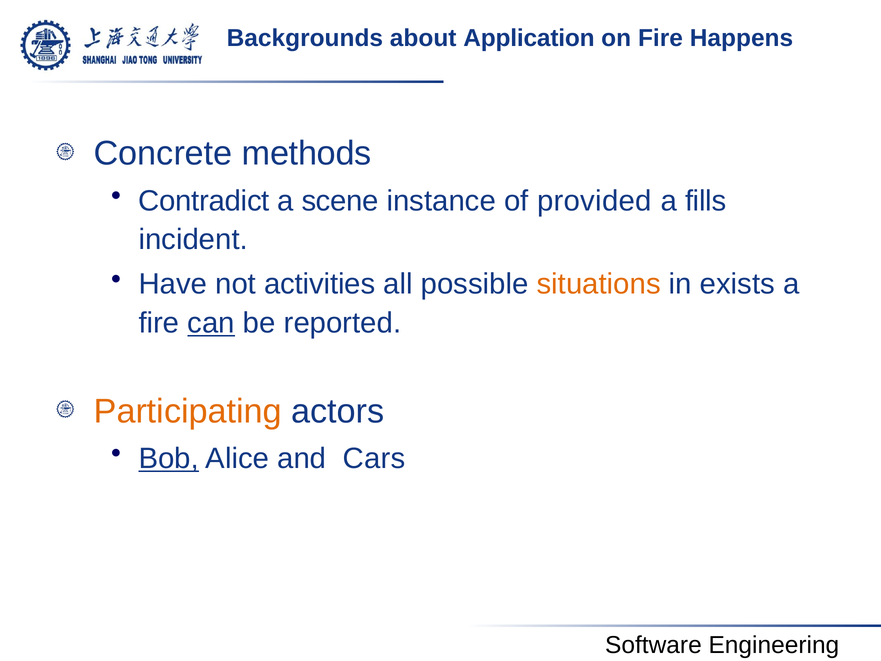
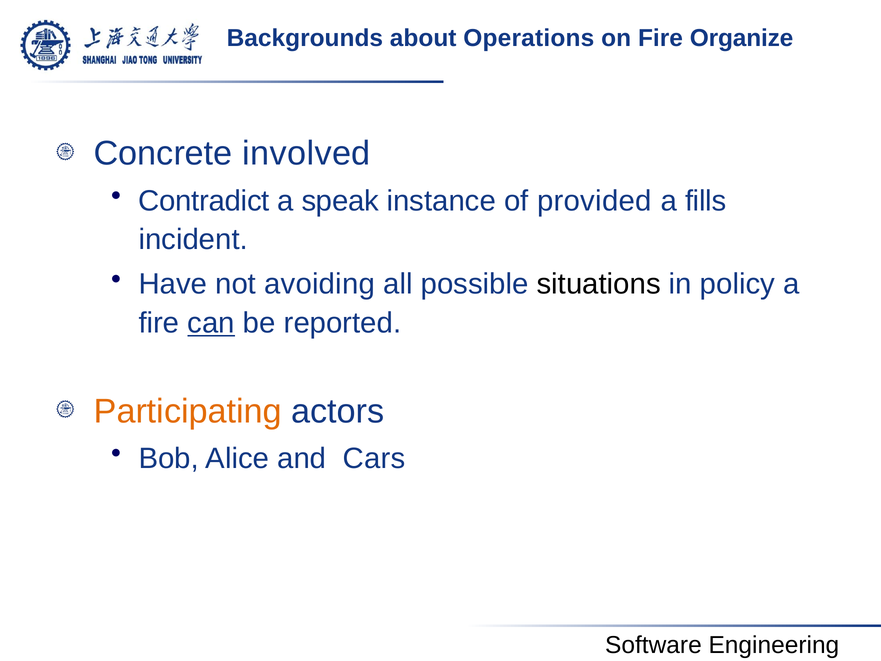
Application: Application -> Operations (529, 38)
Happens: Happens -> Organize (742, 38)
methods: methods -> involved (306, 154)
scene: scene -> speak (340, 201)
activities: activities -> avoiding (320, 284)
situations colour: orange -> black (599, 284)
exists: exists -> policy (737, 284)
Bob underline: present -> none (169, 458)
